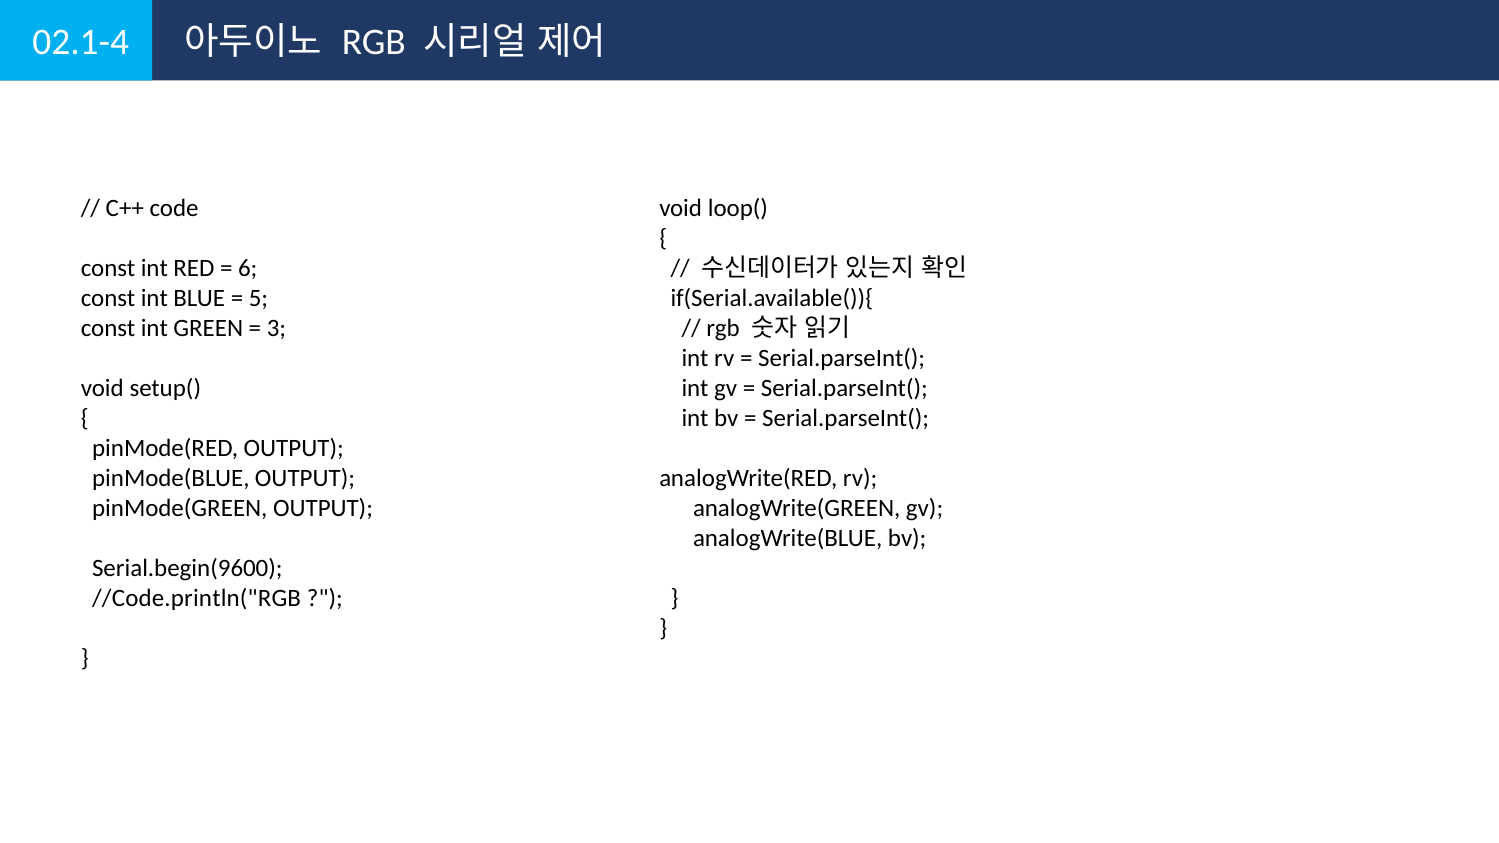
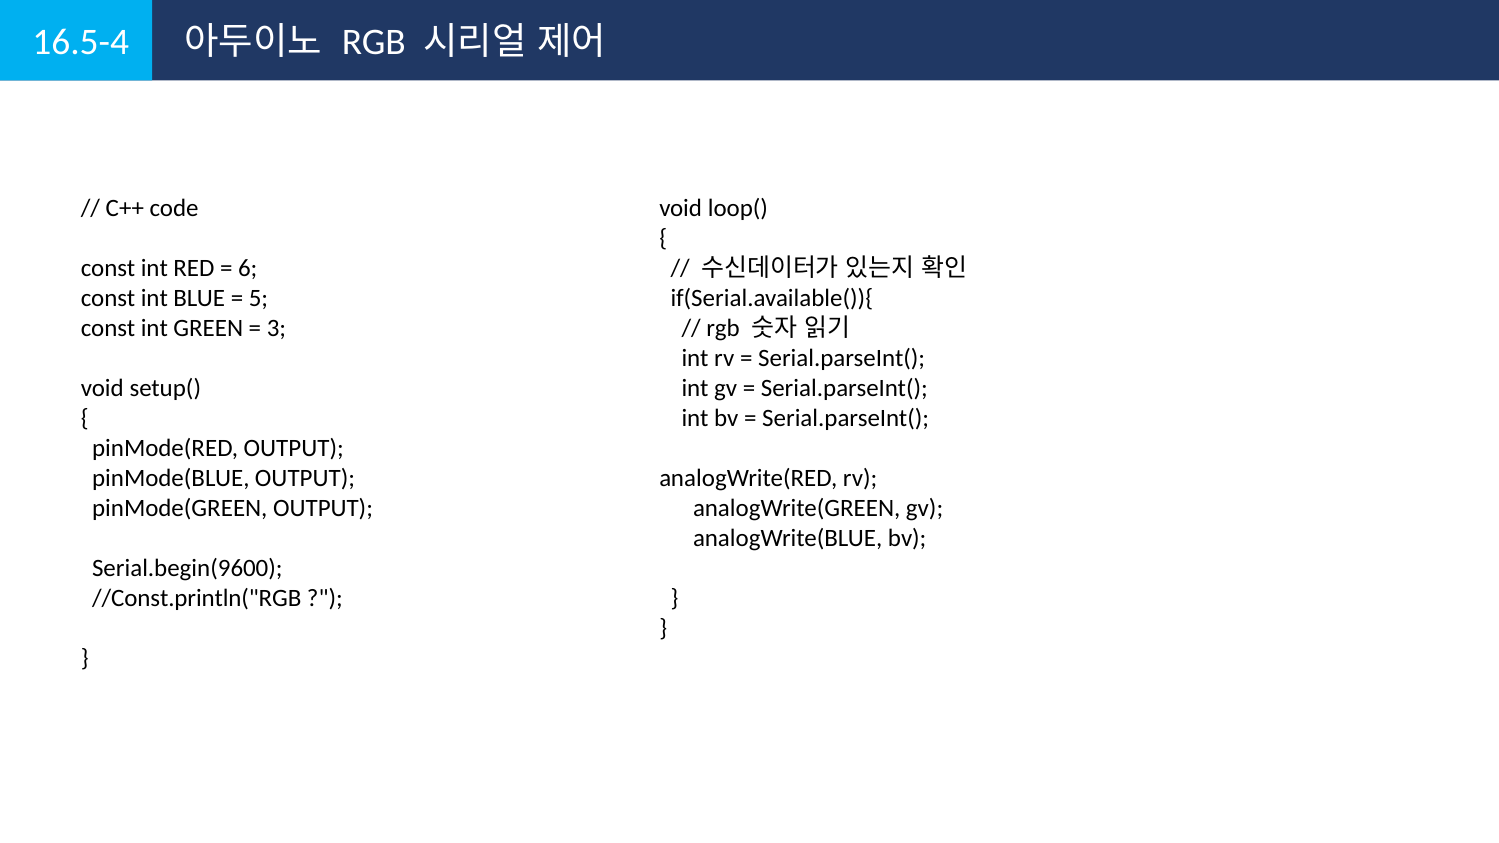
02.1-4: 02.1-4 -> 16.5-4 (81, 42)
//Code.println("RGB: //Code.println("RGB -> //Const.println("RGB (197, 598)
